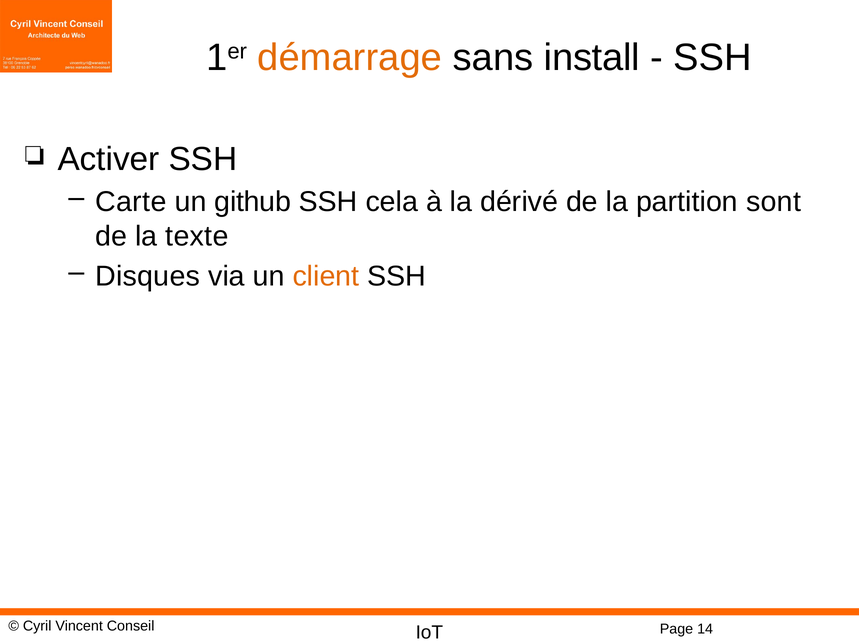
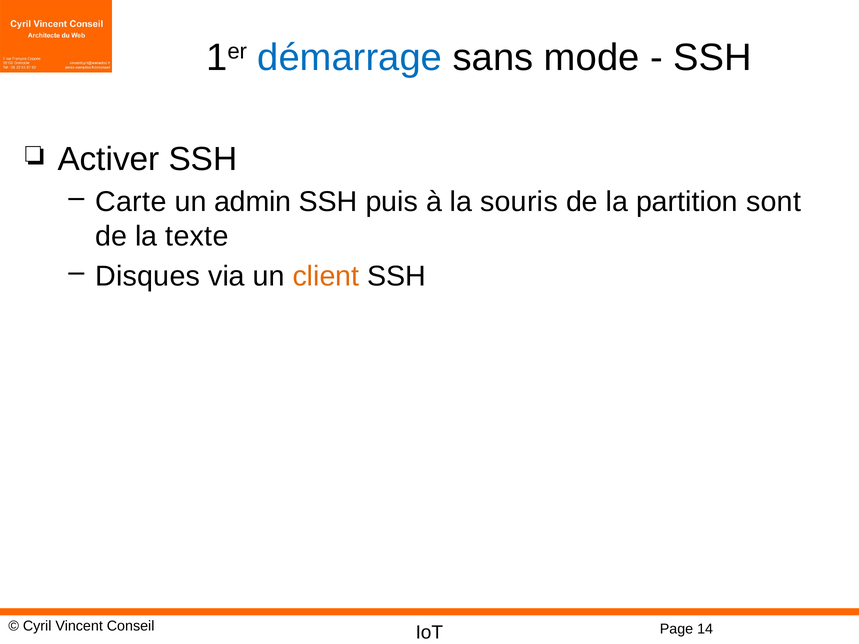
démarrage colour: orange -> blue (350, 58)
install: install -> mode (592, 58)
github: github -> admin (253, 202)
cela: cela -> puis (392, 202)
dérivé: dérivé -> souris (519, 202)
